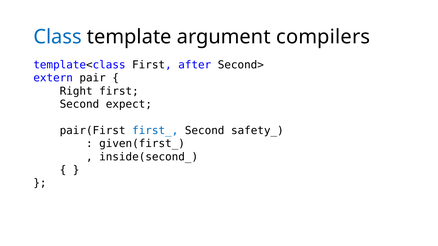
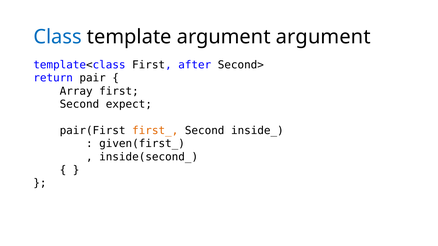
argument compilers: compilers -> argument (323, 37)
extern: extern -> return (53, 78)
Right: Right -> Array (76, 91)
first_ colour: blue -> orange (155, 131)
safety_: safety_ -> inside_ (257, 131)
